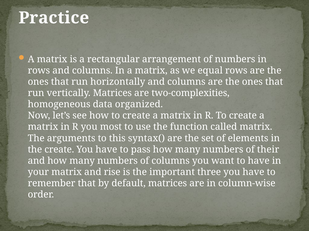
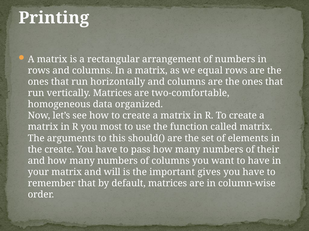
Practice: Practice -> Printing (54, 18)
two-complexities: two-complexities -> two-comfortable (190, 93)
syntax(: syntax( -> should( (146, 139)
rise: rise -> will (112, 173)
three: three -> gives (209, 173)
